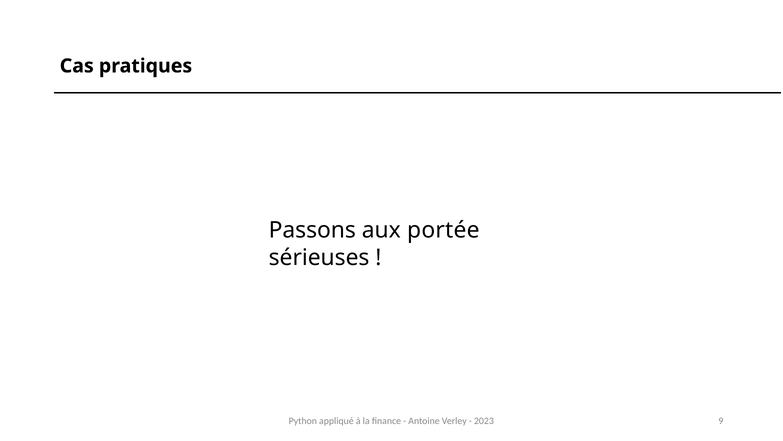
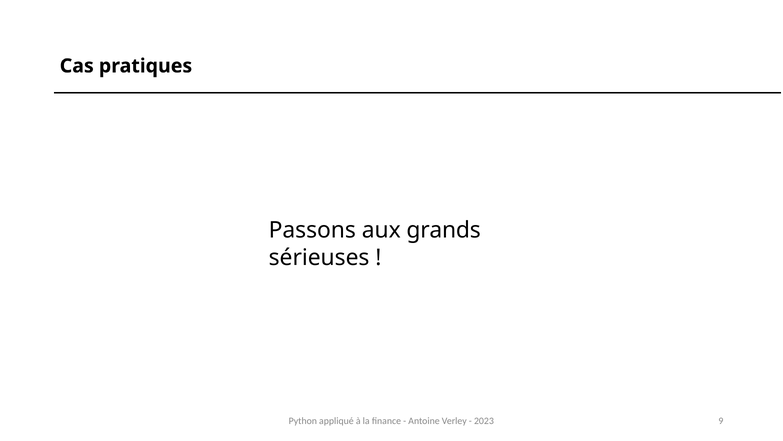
portée: portée -> grands (444, 230)
